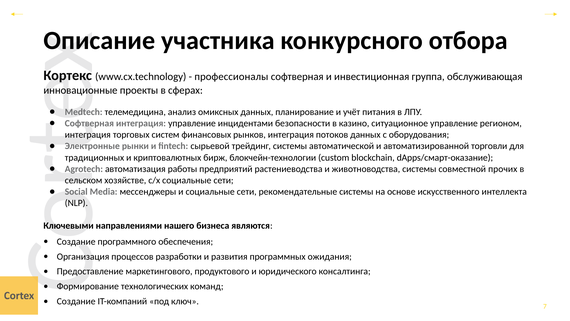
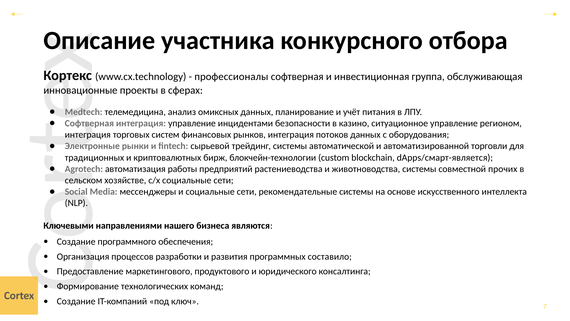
dApps/смарт-оказание: dApps/смарт-оказание -> dApps/смарт-является (445, 157)
ожидания: ожидания -> составило (330, 256)
